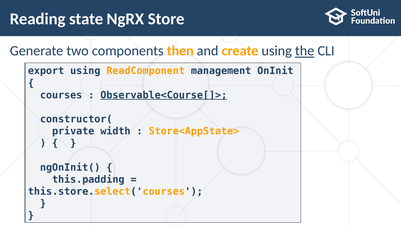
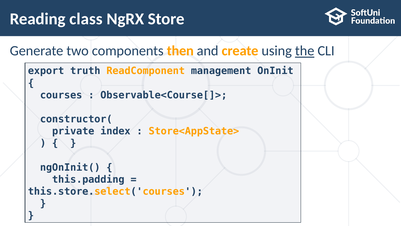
state: state -> class (86, 19)
export using: using -> truth (85, 71)
Observable<Course[]> underline: present -> none (164, 95)
width: width -> index (115, 131)
